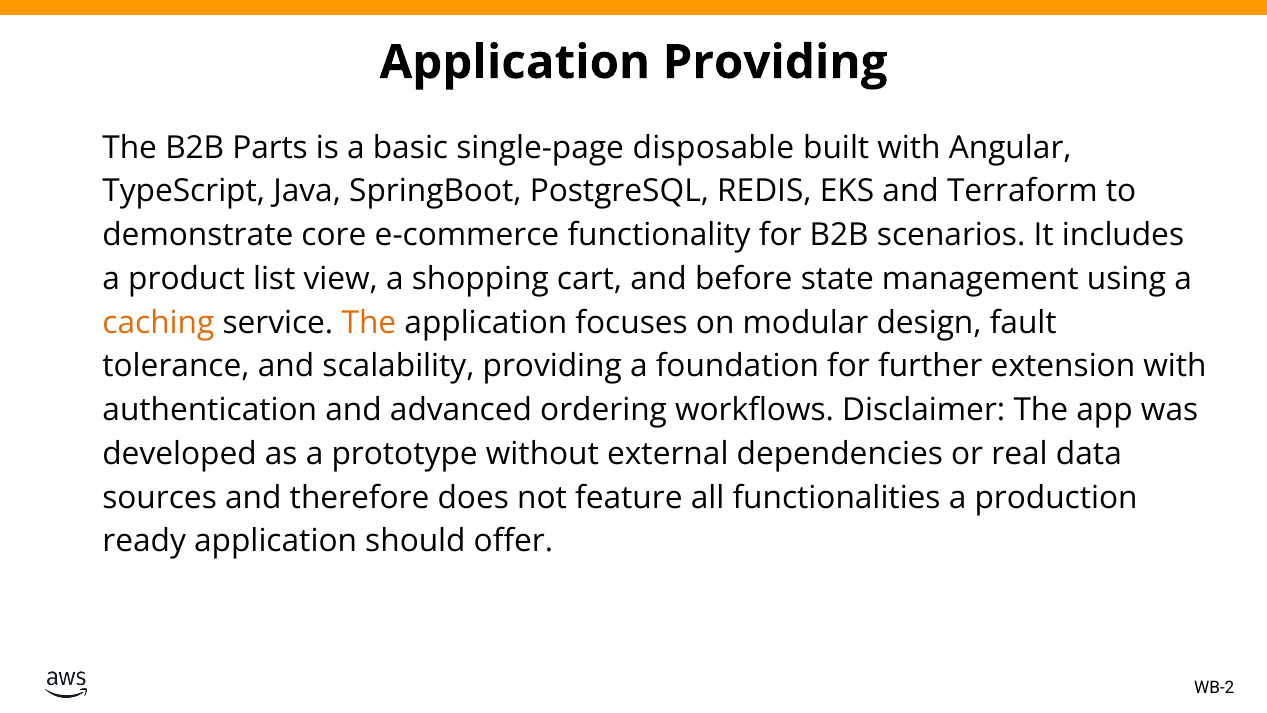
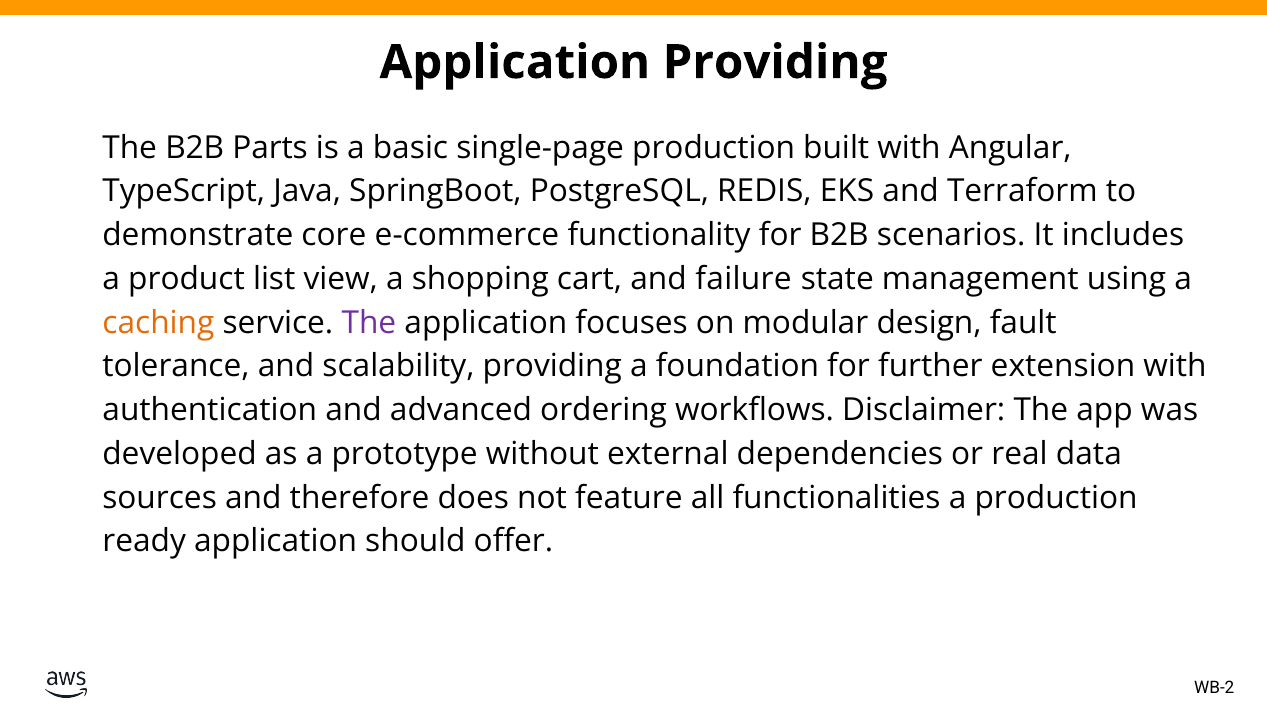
single-page disposable: disposable -> production (714, 148)
before: before -> failure (744, 279)
The colour: orange -> purple (369, 323)
